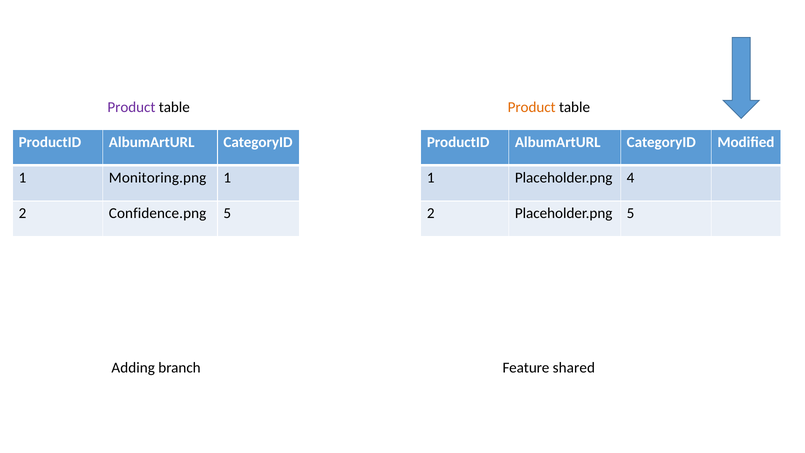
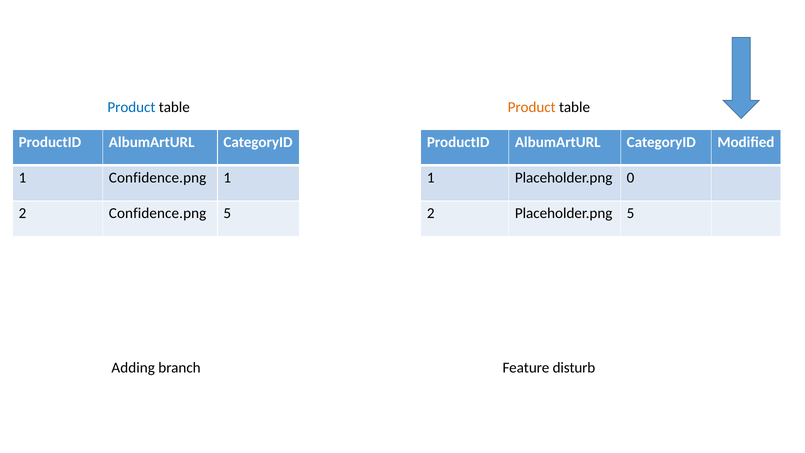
Product colour: purple -> blue (131, 107)
1 Monitoring.png: Monitoring.png -> Confidence.png (158, 178)
4: 4 -> 0 (631, 178)
shared: shared -> disturb (574, 368)
